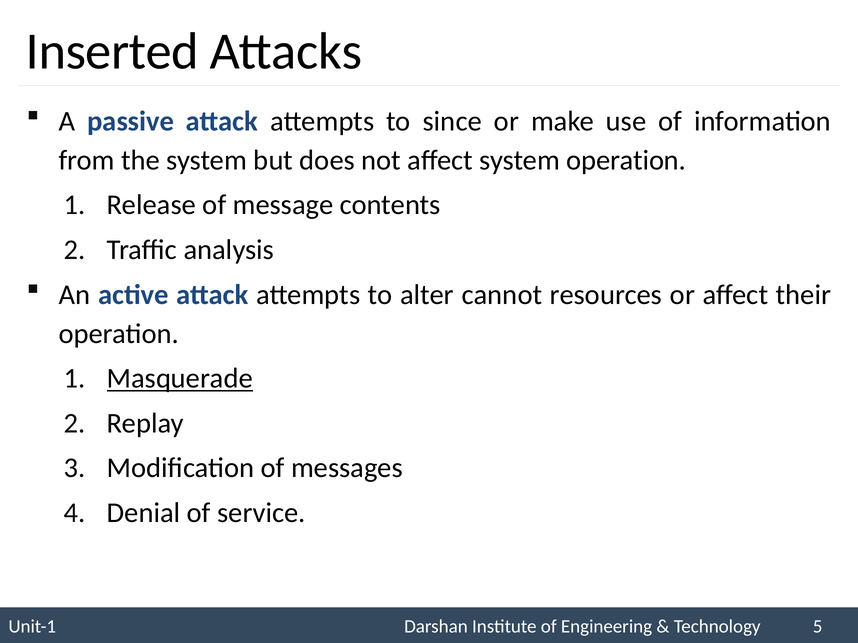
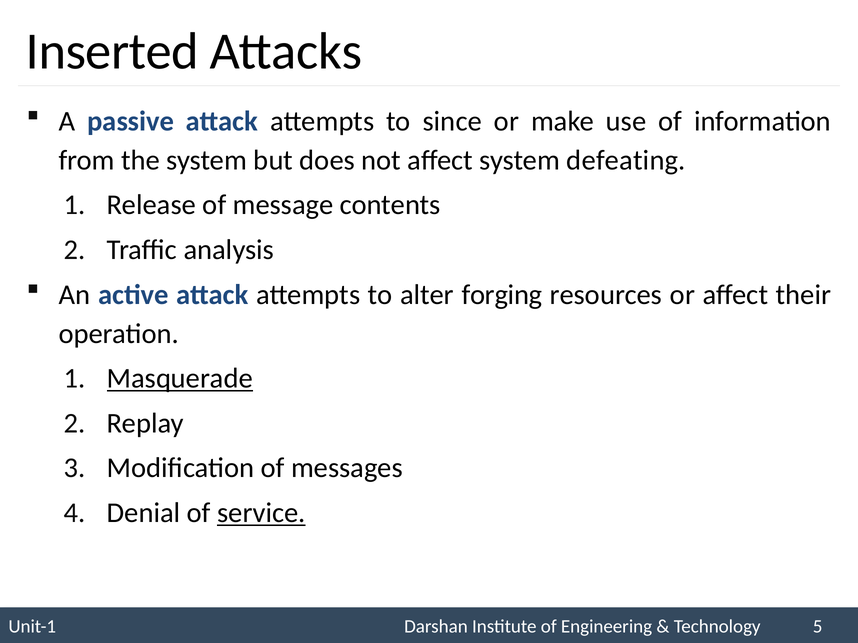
system operation: operation -> defeating (626, 160)
cannot: cannot -> forging (502, 295)
service underline: none -> present (261, 513)
